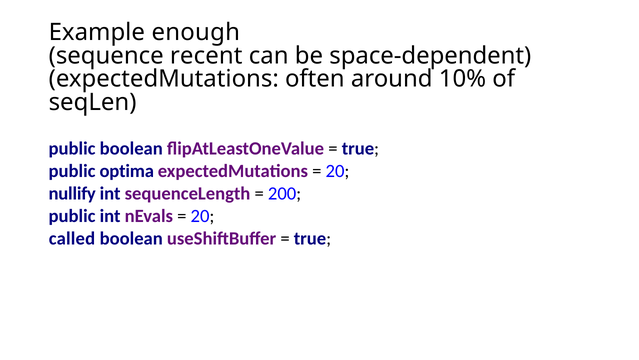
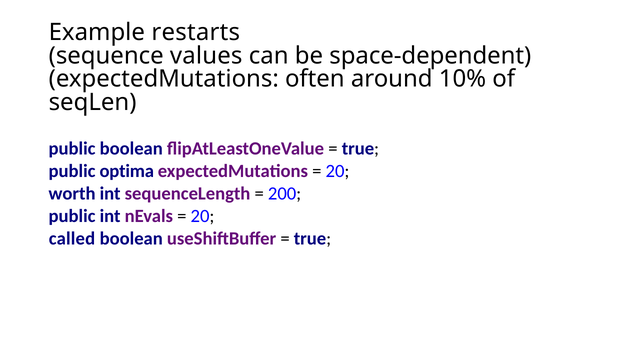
enough: enough -> restarts (196, 32)
recent: recent -> values (206, 56)
nullify: nullify -> worth (72, 193)
